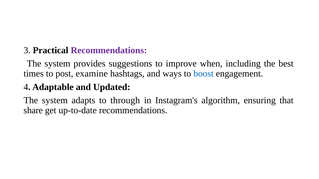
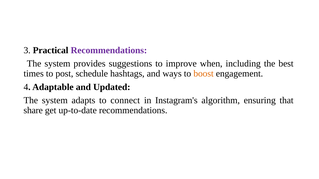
examine: examine -> schedule (92, 74)
boost colour: blue -> orange (204, 74)
through: through -> connect (125, 101)
